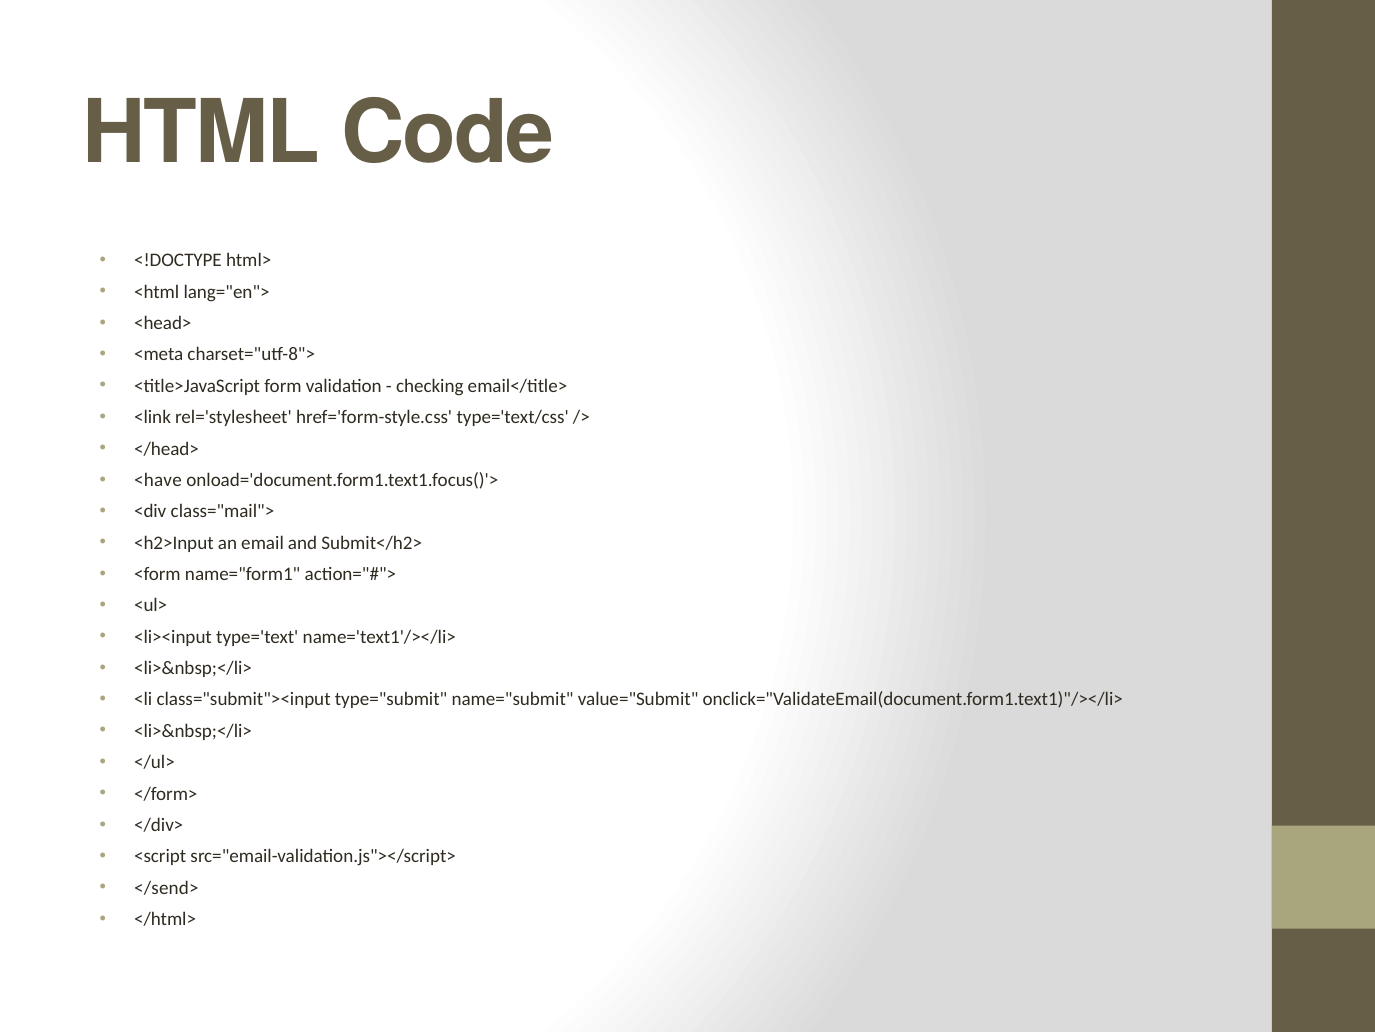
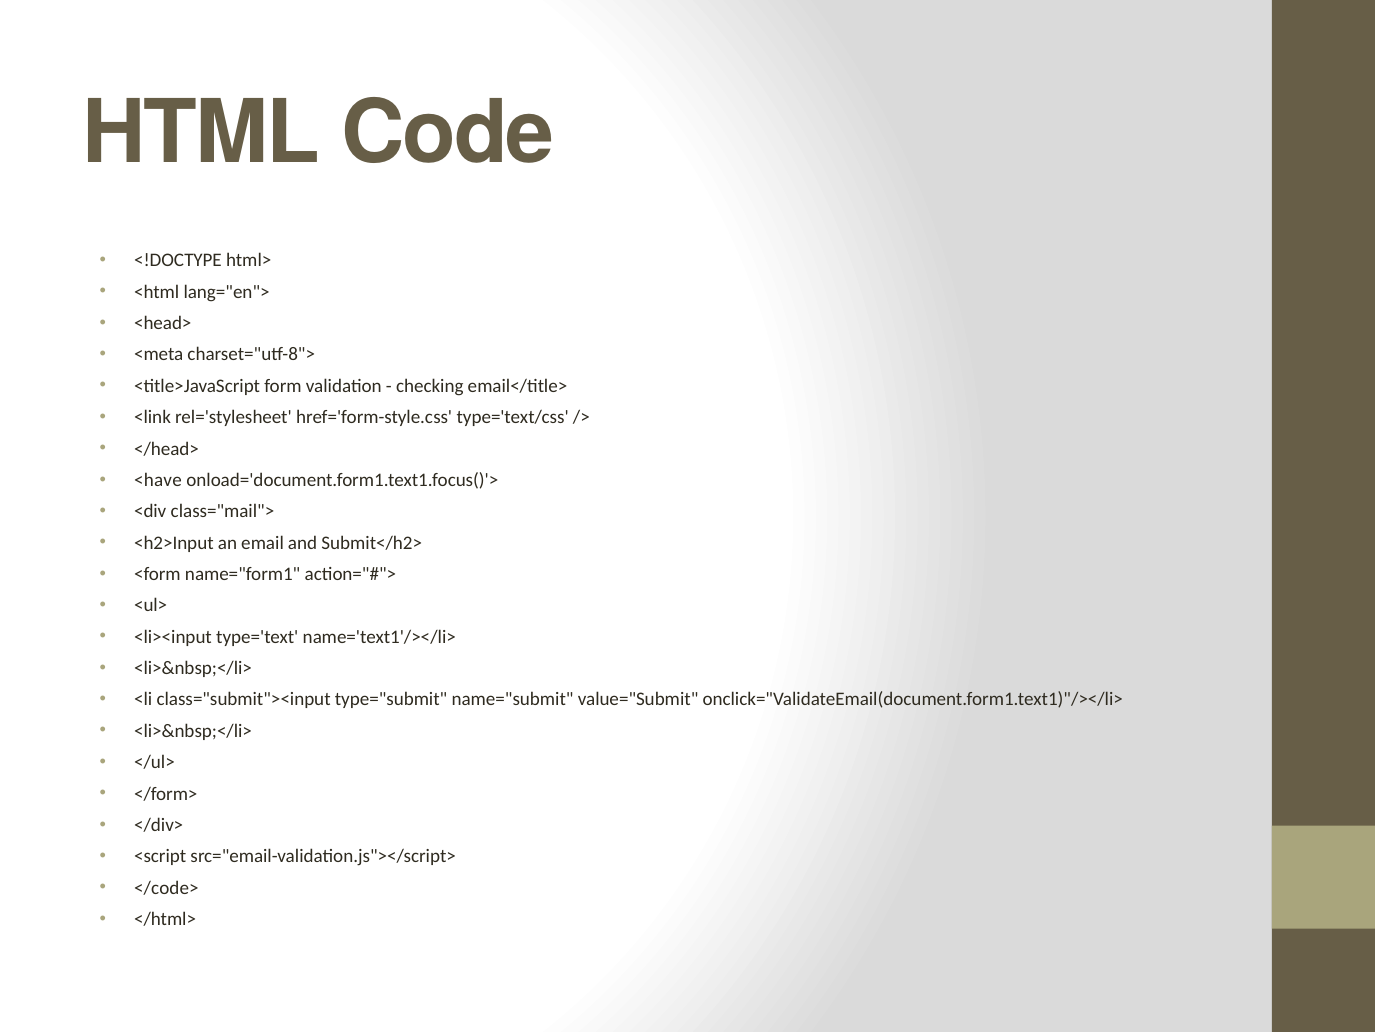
</send>: </send> -> </code> (166, 887)
